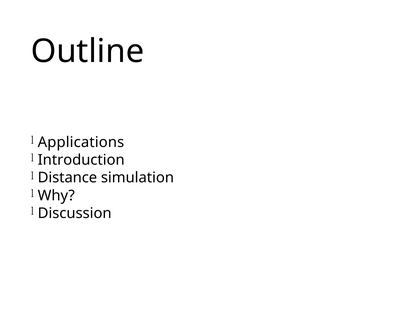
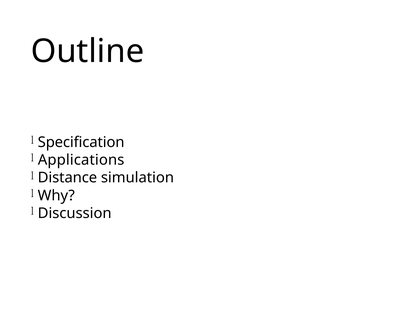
Applications: Applications -> Specification (81, 142)
Introduction: Introduction -> Applications (81, 160)
